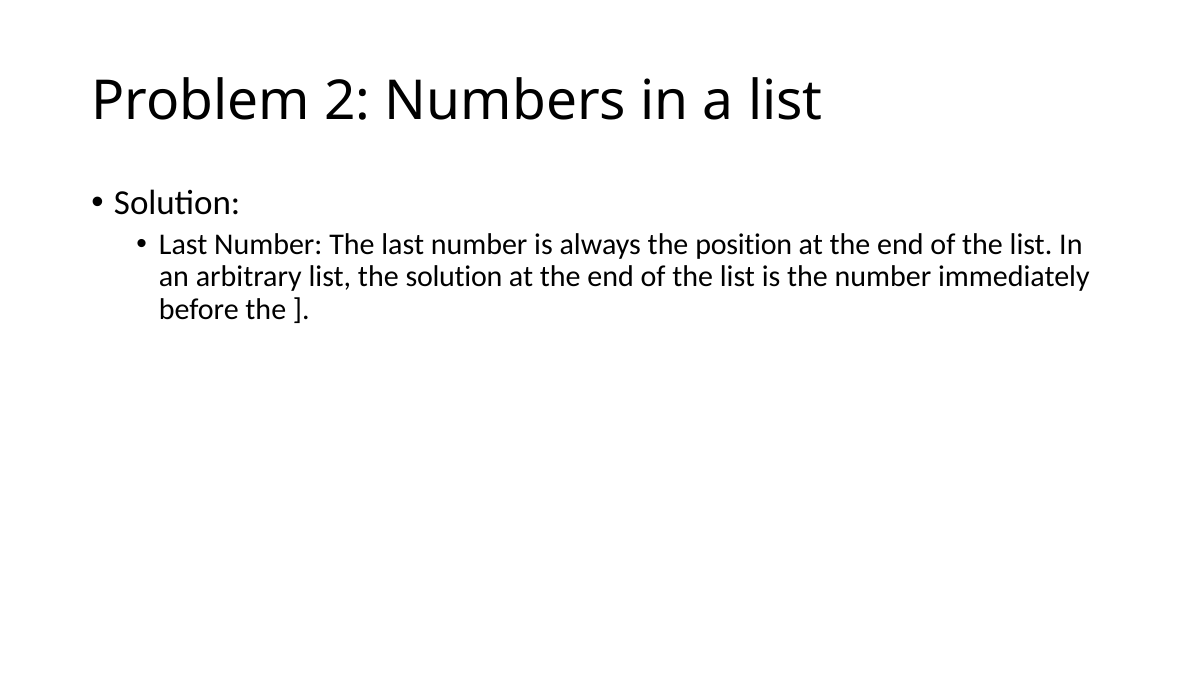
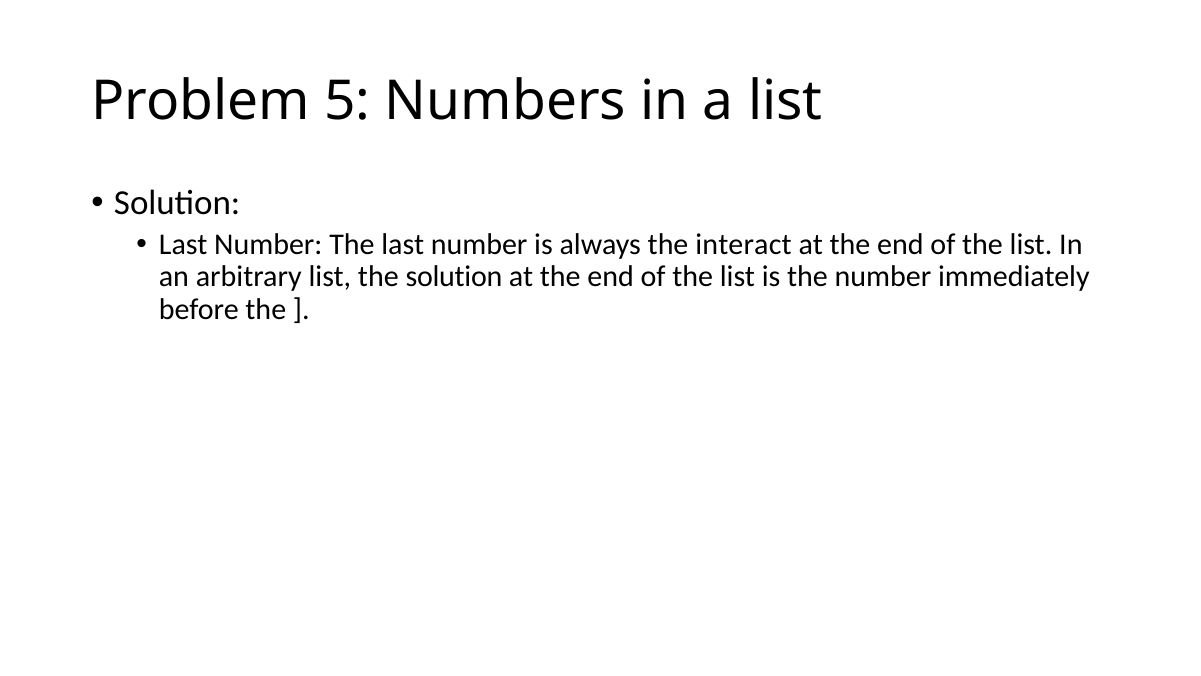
2: 2 -> 5 (348, 101)
position: position -> interact (743, 244)
